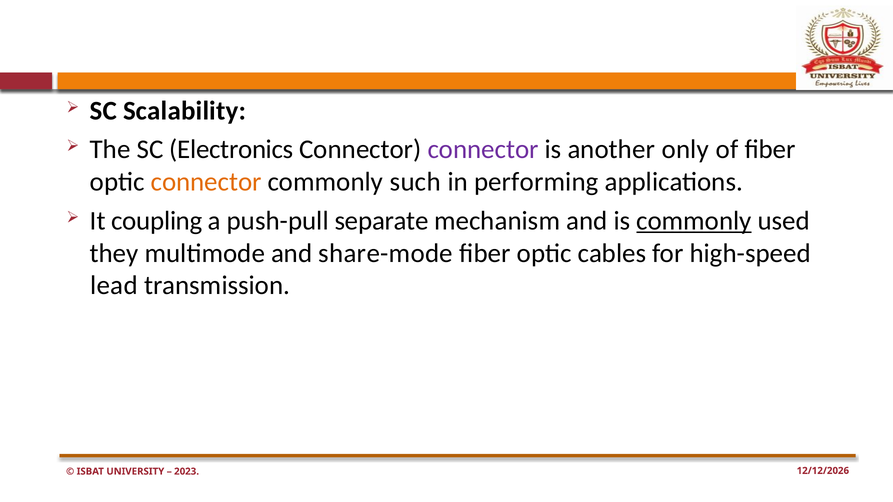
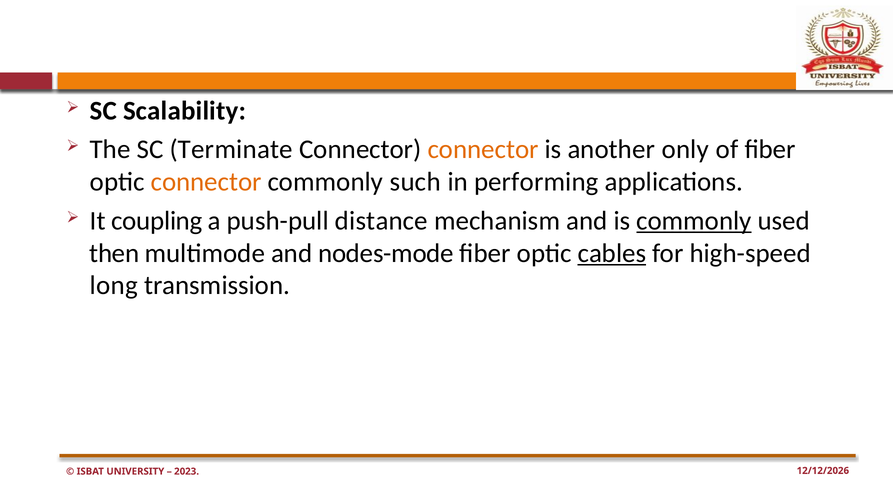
Electronics: Electronics -> Terminate (231, 150)
connector colour: purple -> orange (483, 150)
separate: separate -> distance (381, 221)
they: they -> then (114, 253)
share-mode: share-mode -> nodes-mode (386, 253)
cables underline: none -> present (612, 253)
lead: lead -> long (114, 286)
